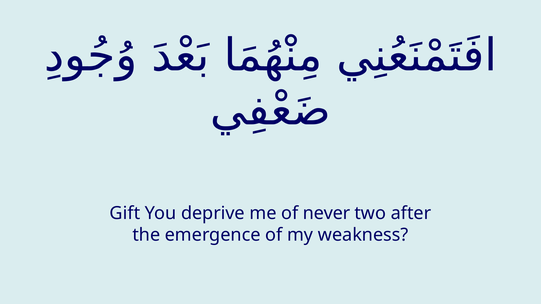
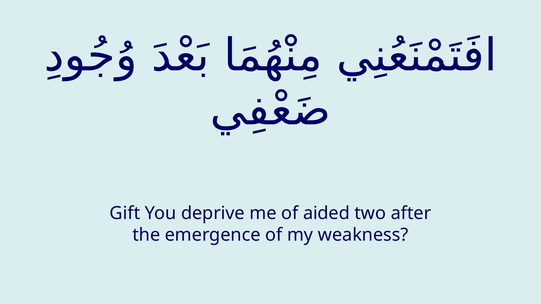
never: never -> aided (326, 214)
